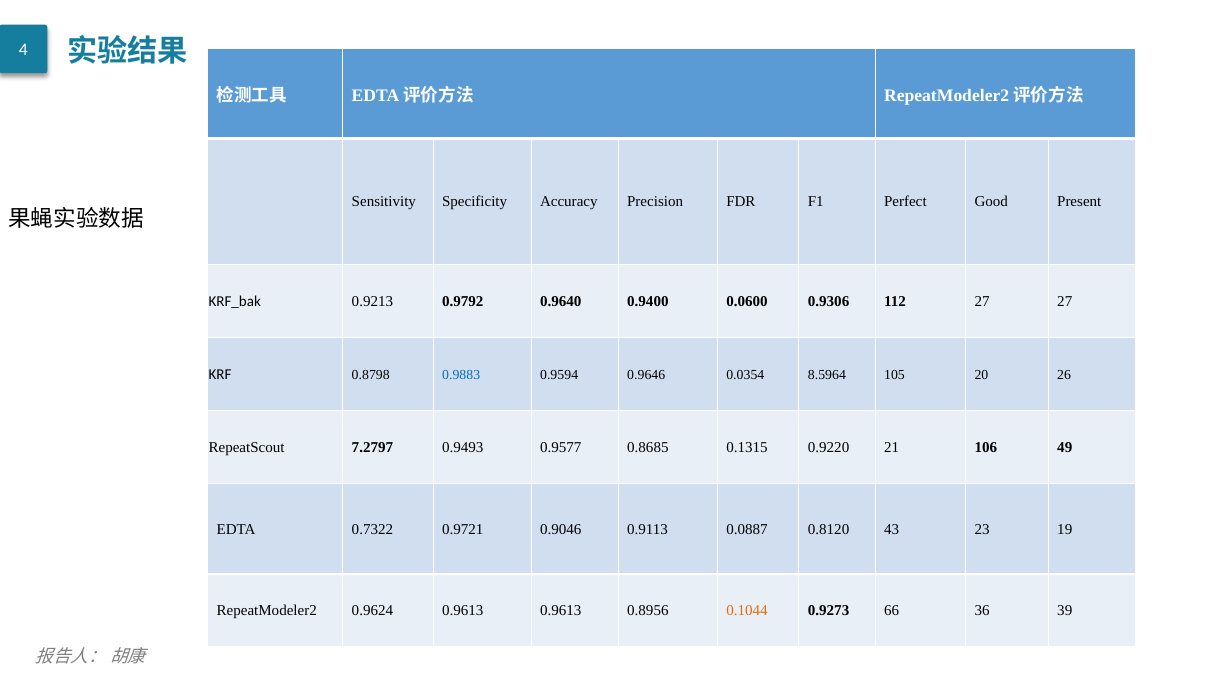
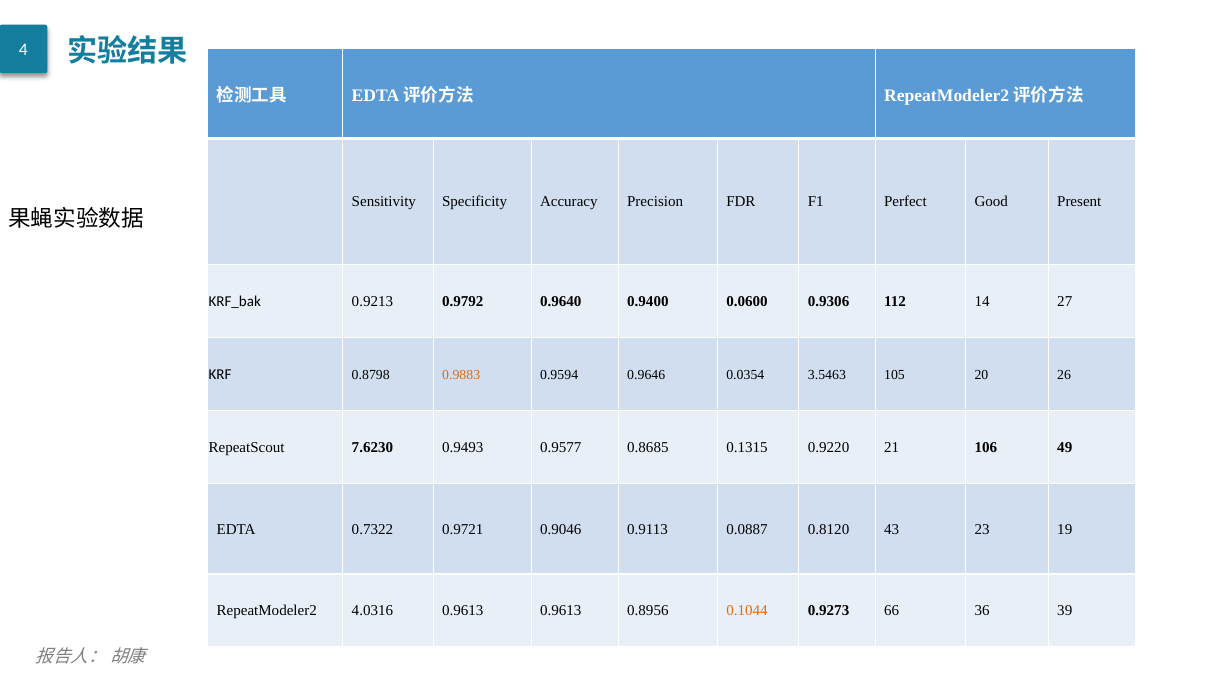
112 27: 27 -> 14 (982, 301)
0.9883 colour: blue -> orange (461, 374)
8.5964: 8.5964 -> 3.5463 (827, 374)
7.2797: 7.2797 -> 7.6230 (372, 447)
0.9624: 0.9624 -> 4.0316 (372, 610)
